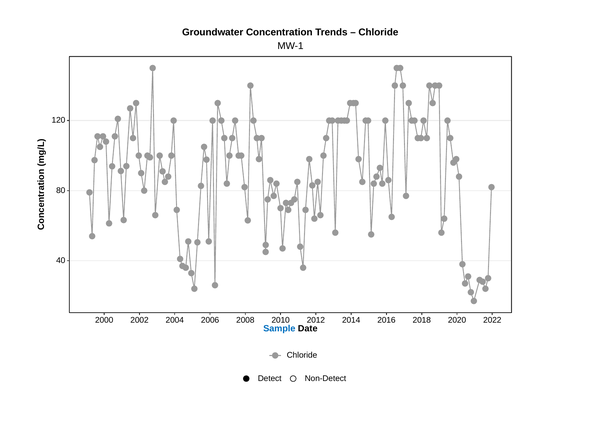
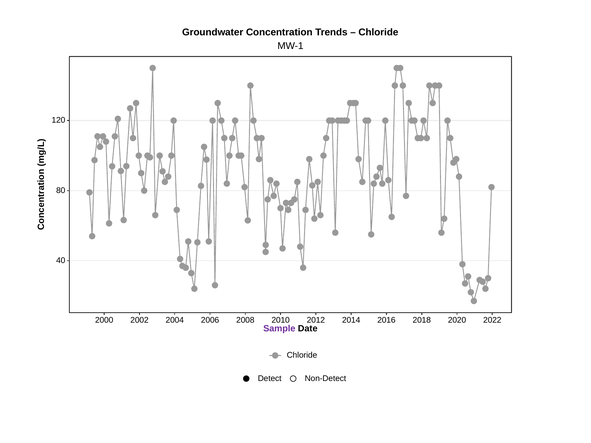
Sample colour: blue -> purple (279, 329)
